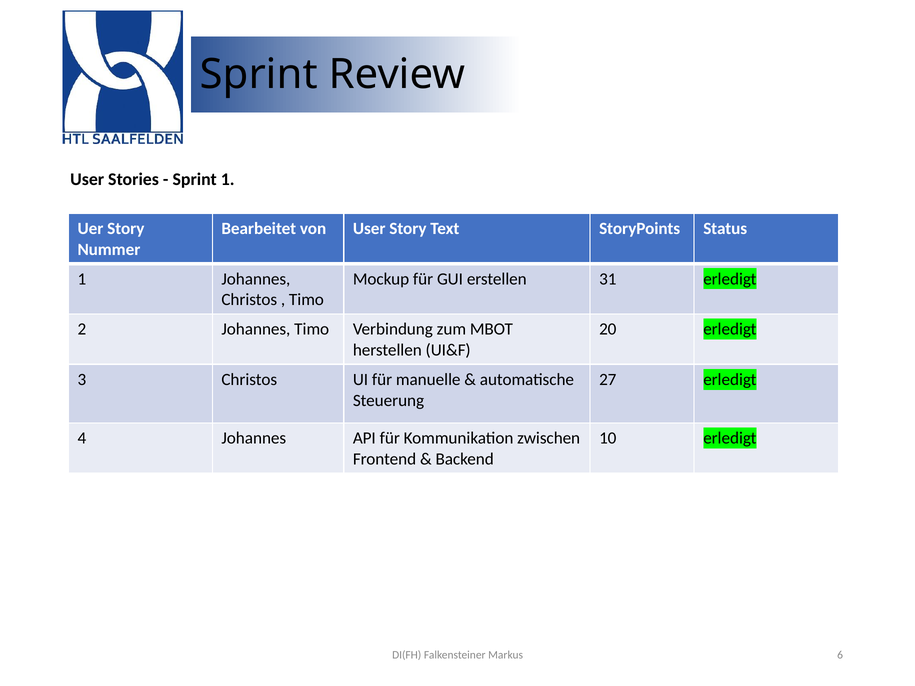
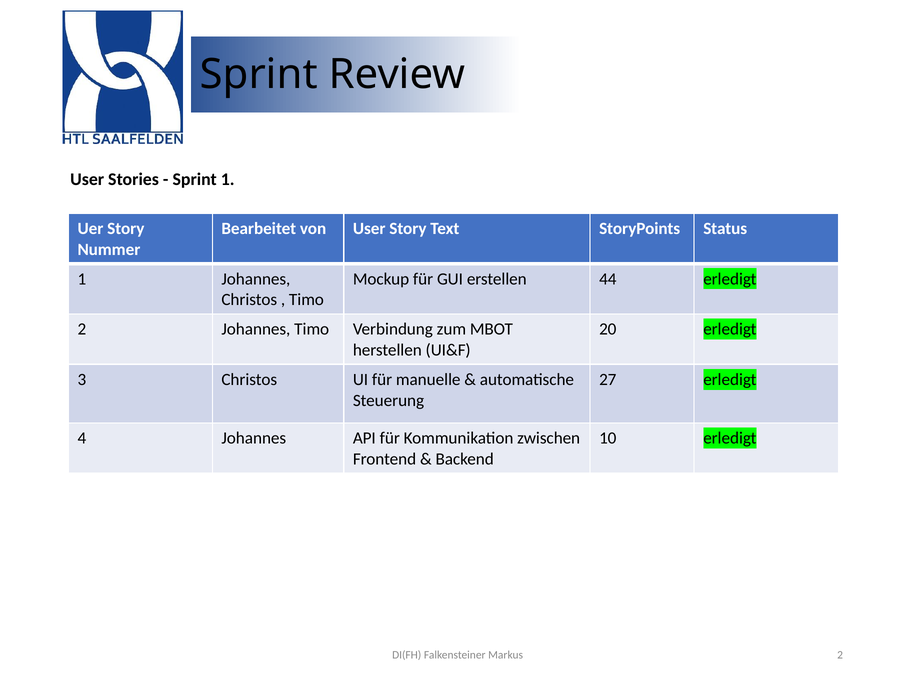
31: 31 -> 44 (608, 279)
Markus 6: 6 -> 2 (840, 655)
